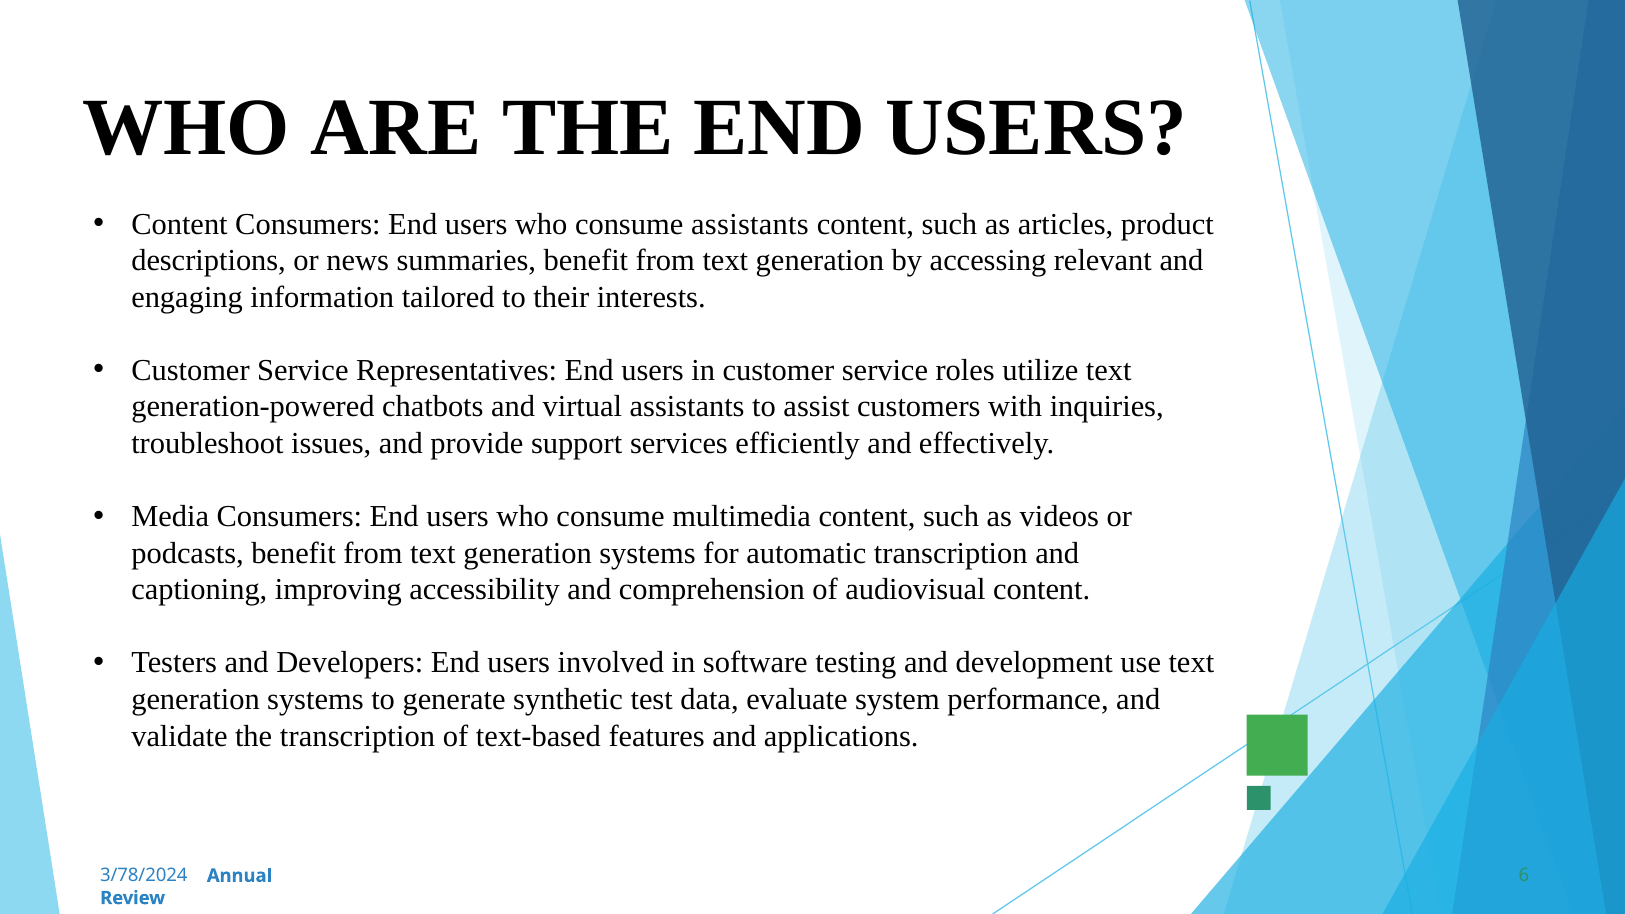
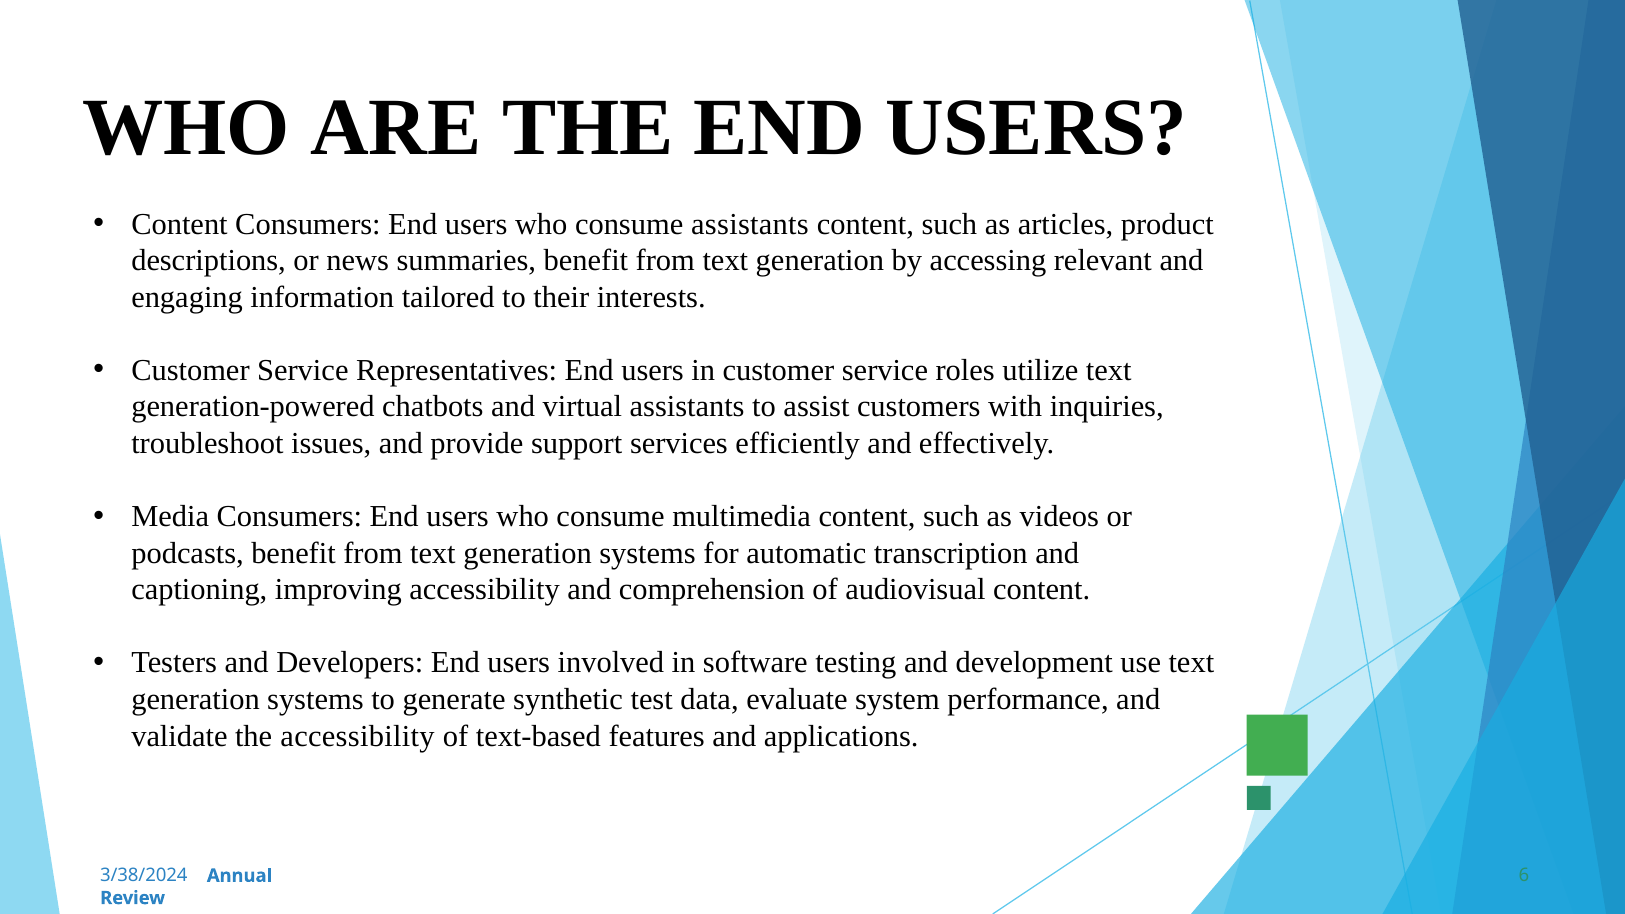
the transcription: transcription -> accessibility (357, 736)
3/78/2024: 3/78/2024 -> 3/38/2024 (144, 876)
